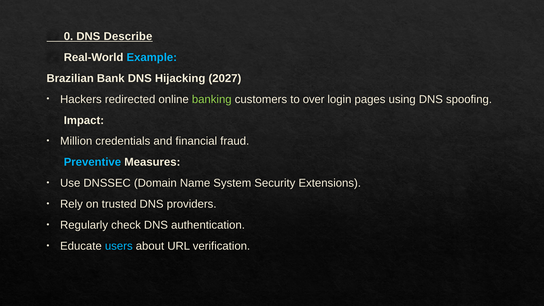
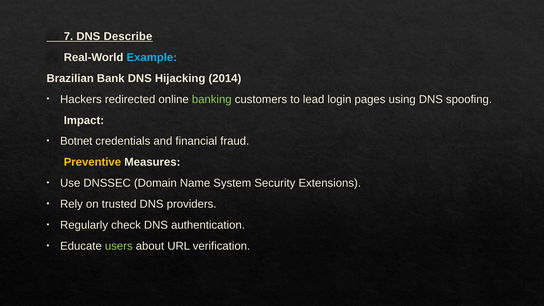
0: 0 -> 7 (68, 36)
2027: 2027 -> 2014 (225, 78)
over: over -> lead (314, 99)
Million: Million -> Botnet (76, 141)
Preventive colour: light blue -> yellow (92, 162)
users colour: light blue -> light green (119, 246)
